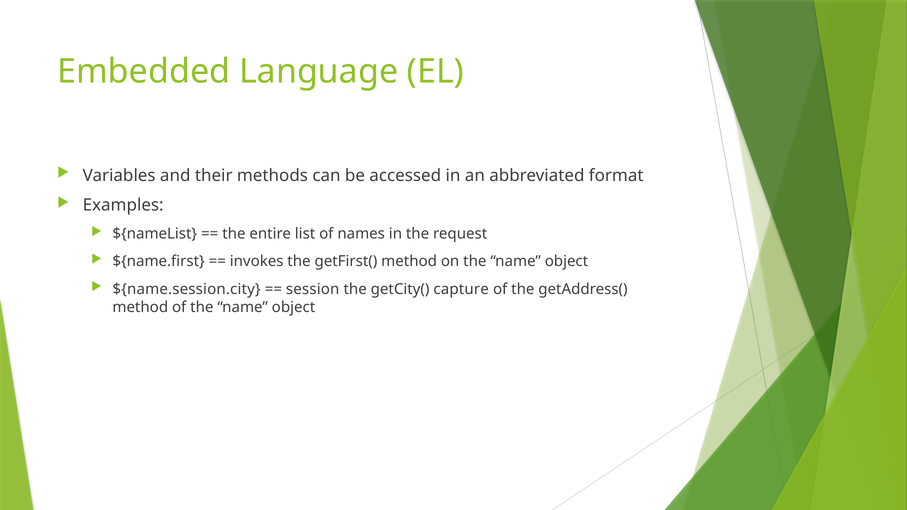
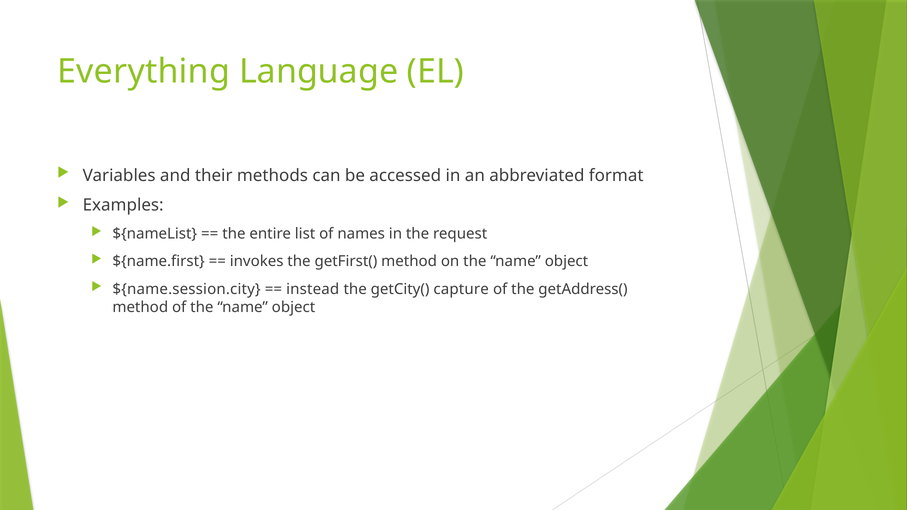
Embedded: Embedded -> Everything (144, 72)
session: session -> instead (313, 289)
